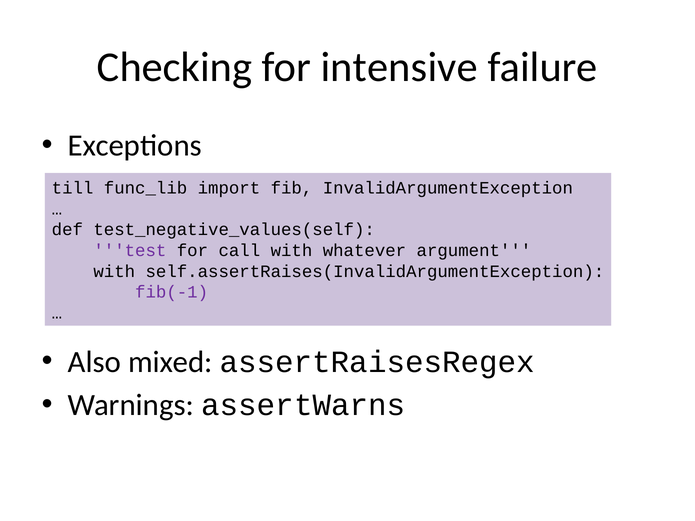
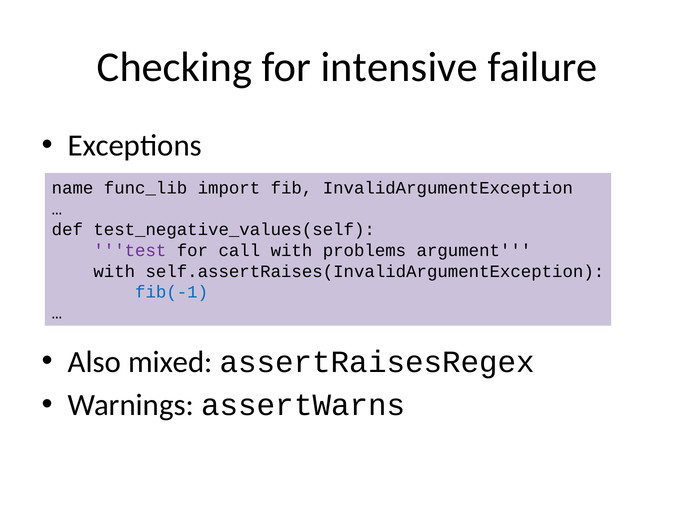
till: till -> name (73, 188)
whatever: whatever -> problems (364, 251)
fib(-1 colour: purple -> blue (172, 292)
